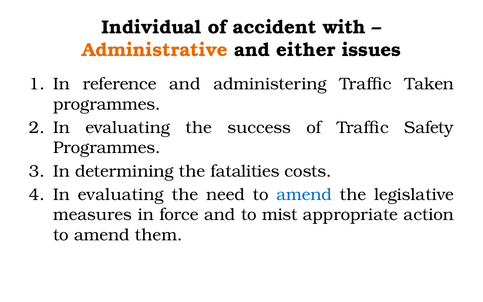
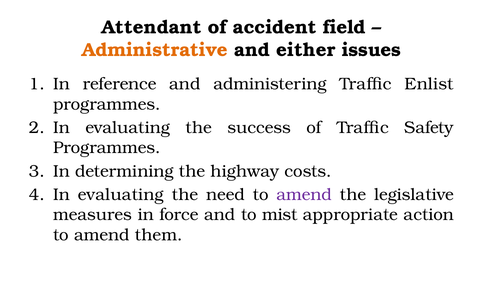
Individual: Individual -> Attendant (151, 27)
with: with -> field (344, 27)
Taken: Taken -> Enlist (429, 84)
fatalities: fatalities -> highway (245, 171)
amend colour: blue -> purple (304, 195)
